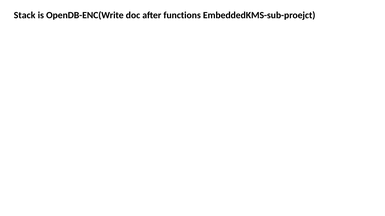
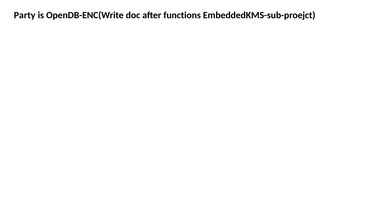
Stack: Stack -> Party (25, 15)
